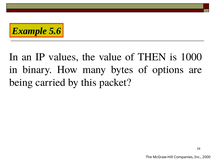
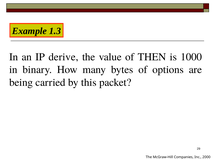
5.6: 5.6 -> 1.3 (55, 31)
values: values -> derive (63, 57)
